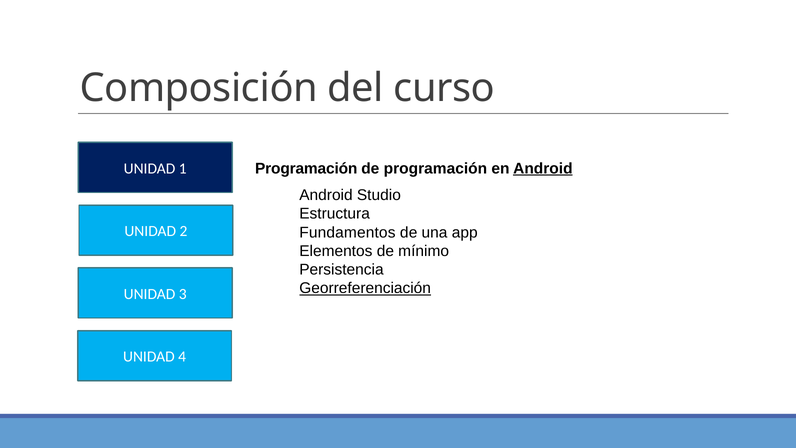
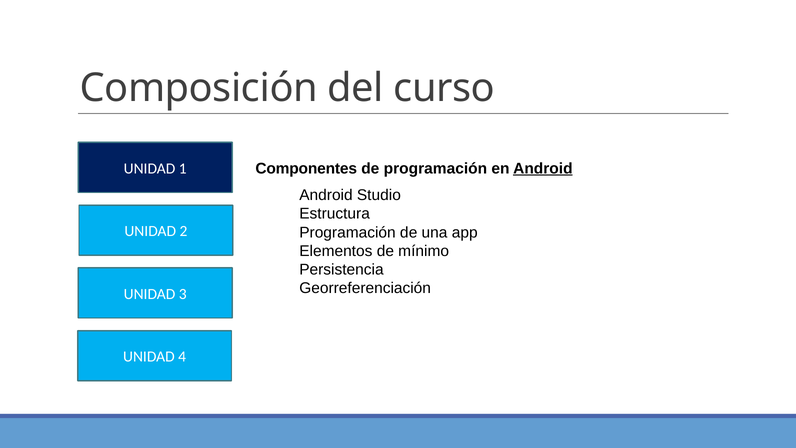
Programación: Programación -> Componentes (306, 168)
Fundamentos: Fundamentos -> Programación (347, 232)
Georreferenciación underline: present -> none (365, 288)
